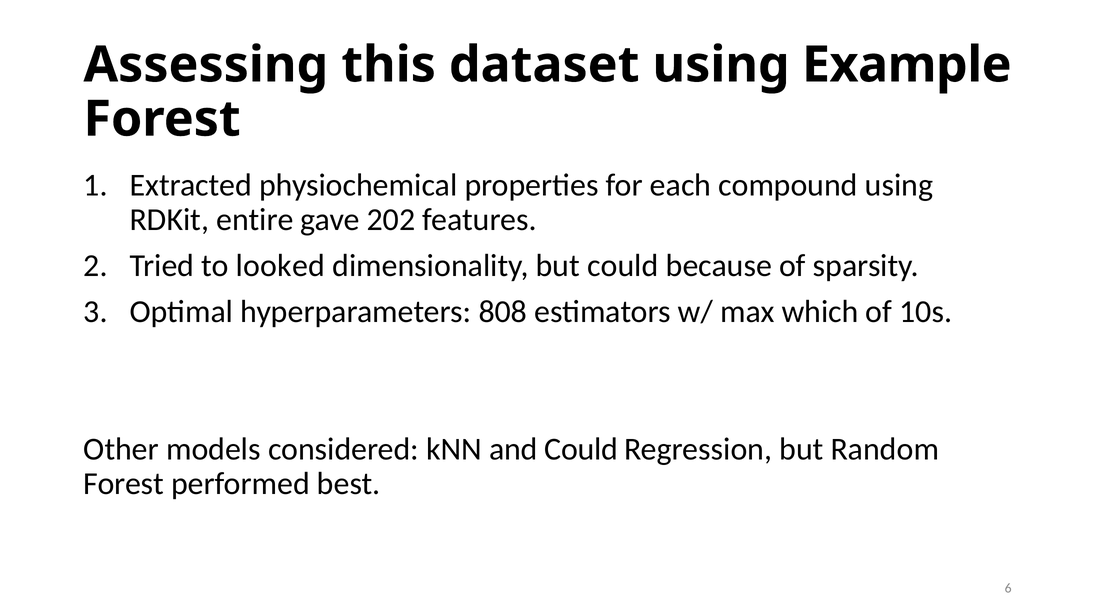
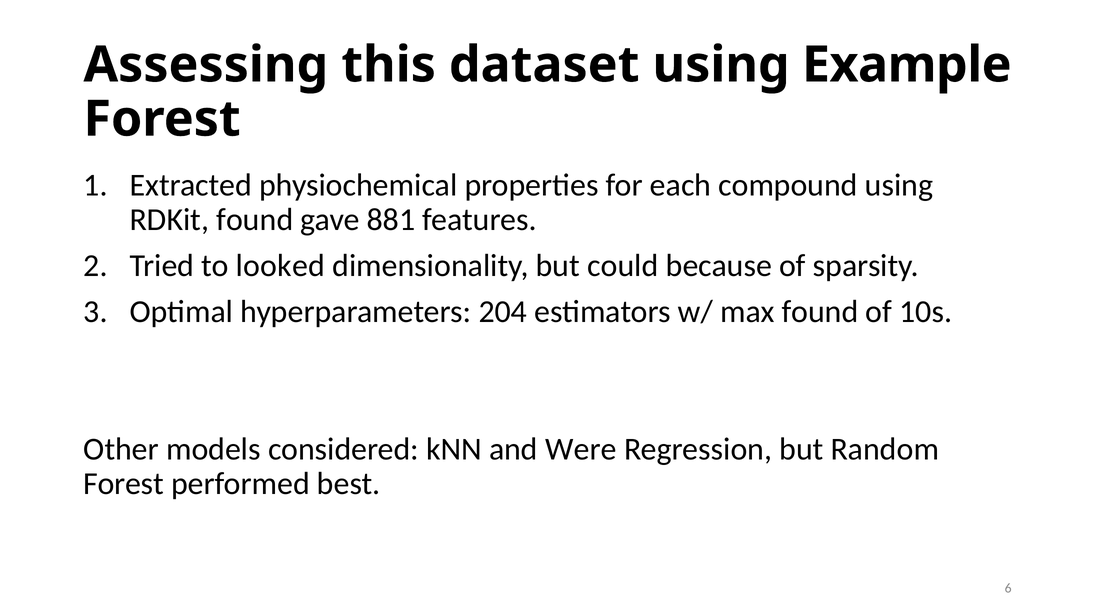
RDKit entire: entire -> found (255, 220)
202: 202 -> 881 (391, 220)
808: 808 -> 204 (503, 311)
max which: which -> found (820, 311)
and Could: Could -> Were (581, 449)
